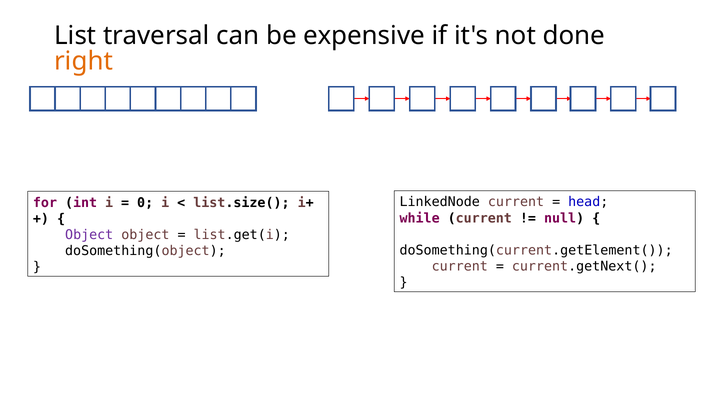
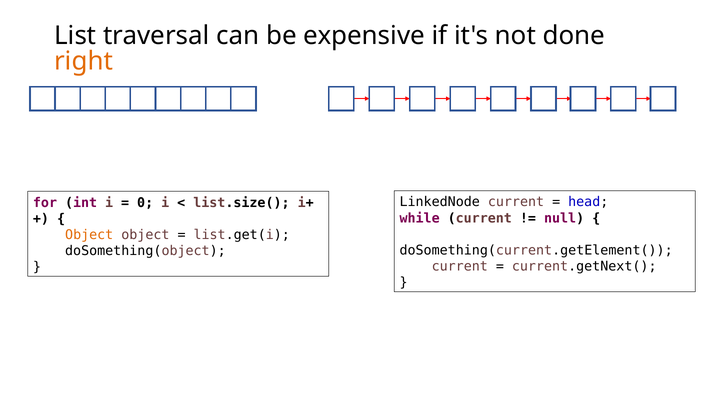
Object colour: purple -> orange (89, 234)
